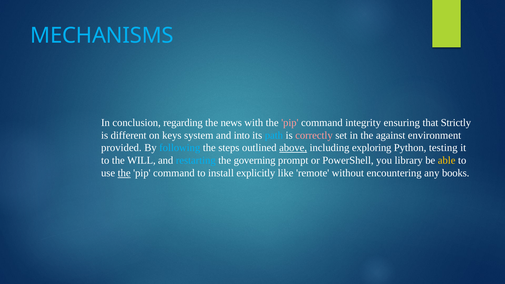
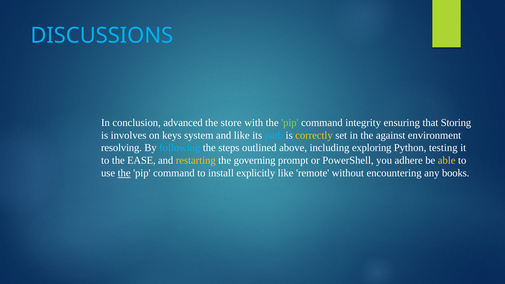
MECHANISMS: MECHANISMS -> DISCUSSIONS (102, 35)
regarding: regarding -> advanced (183, 123)
news: news -> store (231, 123)
pip colour: pink -> light green (290, 123)
Strictly: Strictly -> Storing (456, 123)
different: different -> involves (129, 135)
and into: into -> like (242, 135)
correctly colour: pink -> yellow (314, 135)
provided: provided -> resolving (121, 148)
above underline: present -> none (293, 148)
WILL: WILL -> EASE (141, 161)
restarting colour: light blue -> yellow (196, 161)
library: library -> adhere (409, 161)
